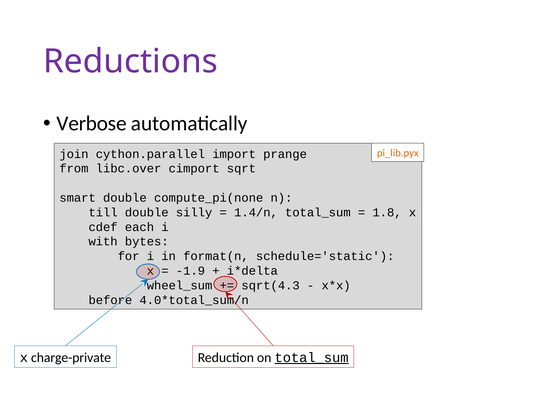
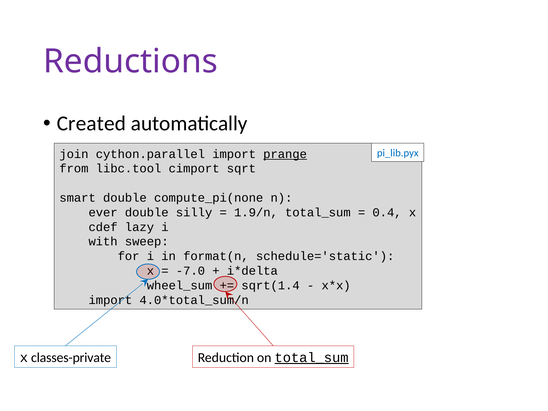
Verbose: Verbose -> Created (91, 124)
pi_lib.pyx colour: orange -> blue (398, 153)
prange underline: none -> present (285, 154)
libc.over: libc.over -> libc.tool (129, 169)
till: till -> ever (103, 212)
1.4/n: 1.4/n -> 1.9/n (256, 212)
1.8: 1.8 -> 0.4 (387, 212)
each: each -> lazy (139, 227)
bytes: bytes -> sweep (147, 242)
-1.9: -1.9 -> -7.0 (190, 271)
sqrt(4.3: sqrt(4.3 -> sqrt(1.4 (271, 285)
before: before -> import (110, 300)
charge-private: charge-private -> classes-private (71, 358)
